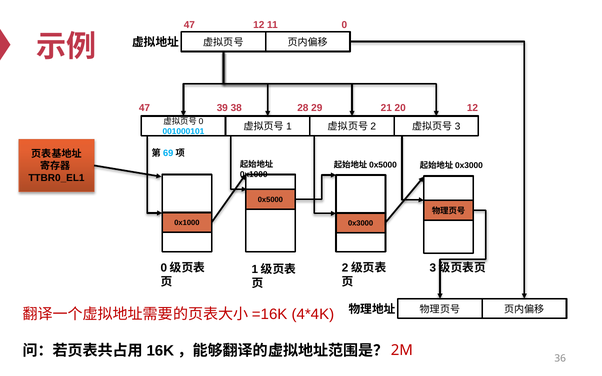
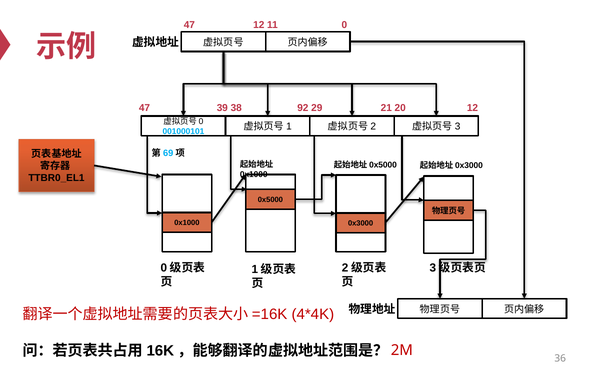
28: 28 -> 92 (303, 108)
